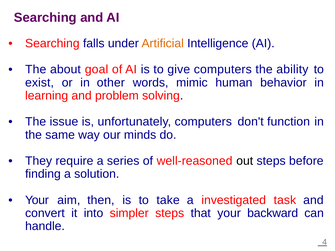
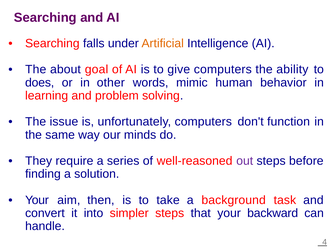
exist: exist -> does (40, 83)
out colour: black -> purple (245, 161)
investigated: investigated -> background (234, 200)
